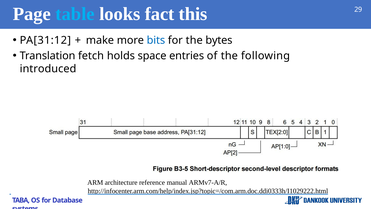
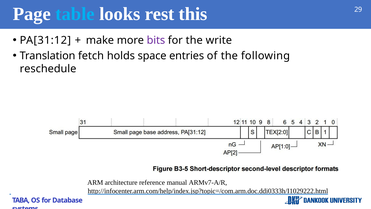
fact: fact -> rest (160, 14)
bits colour: blue -> purple (156, 40)
bytes: bytes -> write (219, 40)
introduced: introduced -> reschedule (48, 69)
